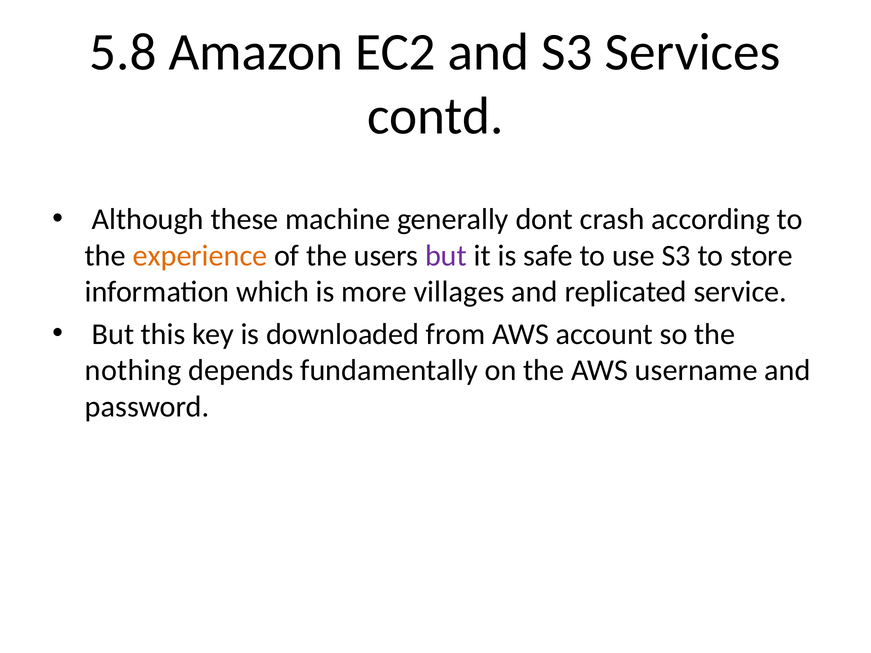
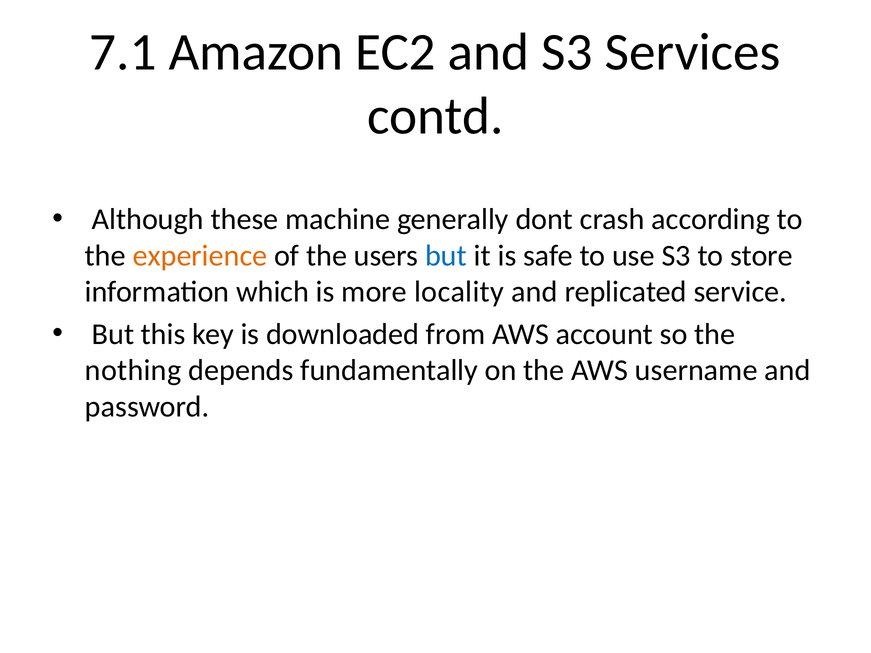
5.8: 5.8 -> 7.1 (123, 52)
but colour: purple -> blue (446, 256)
villages: villages -> locality (459, 292)
